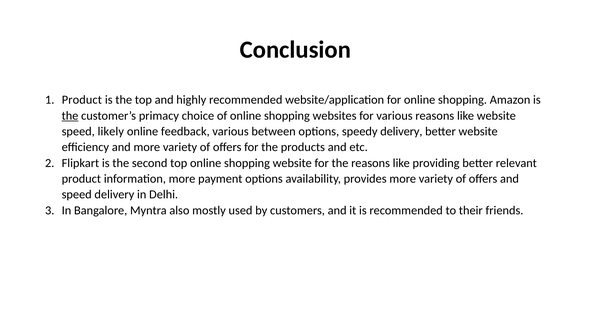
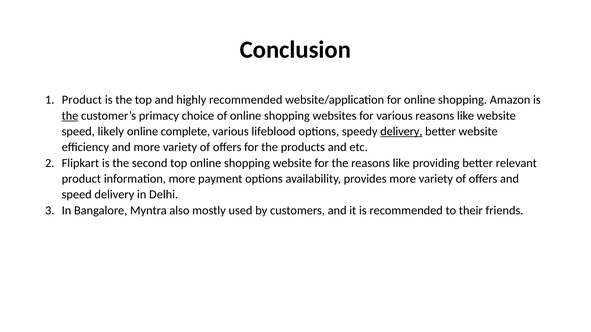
feedback: feedback -> complete (185, 132)
between: between -> lifeblood (274, 132)
delivery underline: none -> present (401, 132)
